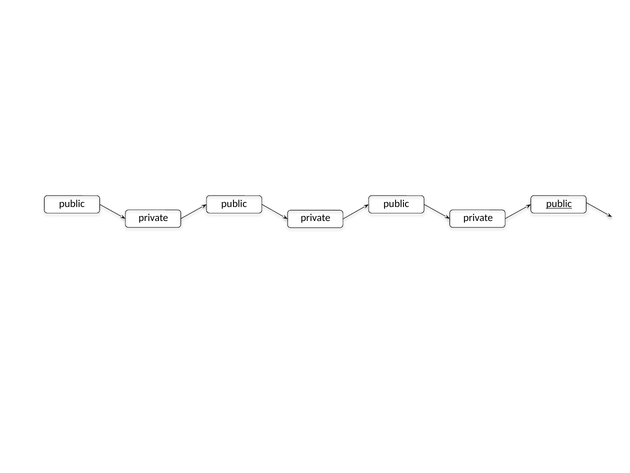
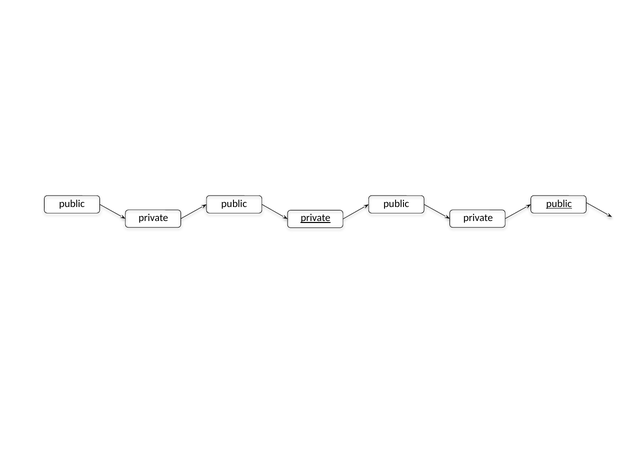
private underline: none -> present (316, 218)
